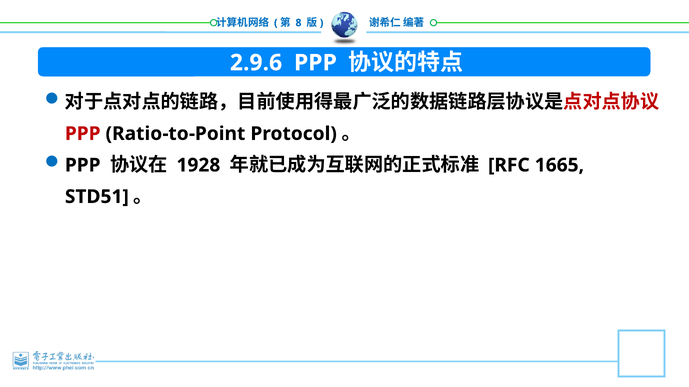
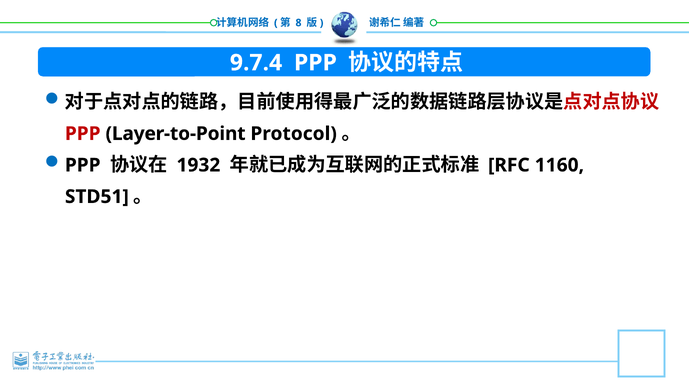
2.9.6: 2.9.6 -> 9.7.4 (256, 63)
Ratio-to-Point: Ratio-to-Point -> Layer-to-Point (176, 134)
1928: 1928 -> 1932 (198, 165)
1665: 1665 -> 1160 (559, 165)
